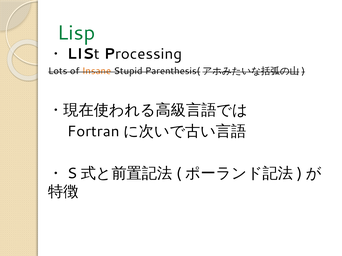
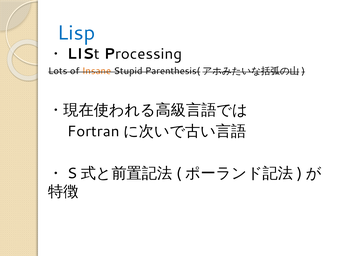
Lisp colour: green -> blue (76, 33)
